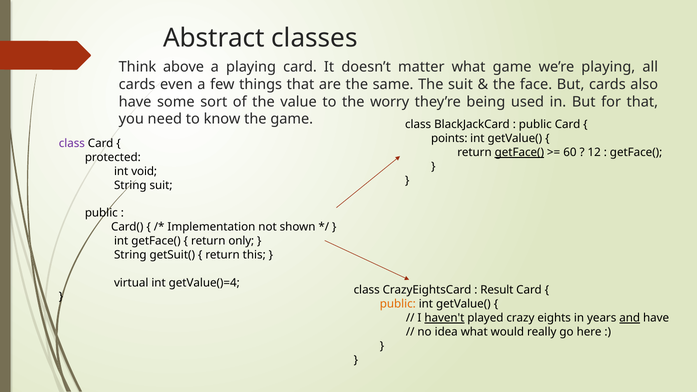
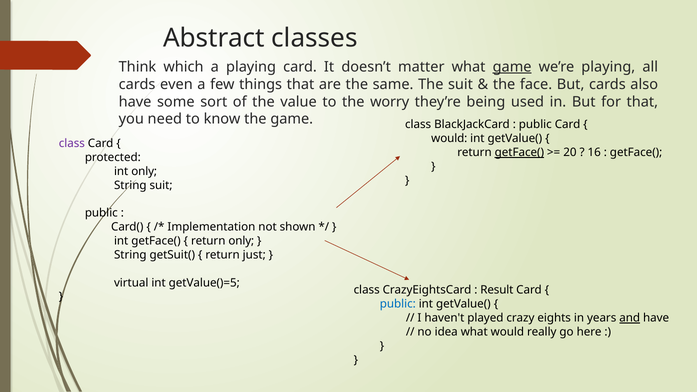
above: above -> which (183, 67)
game underline: none -> present (512, 67)
points: points -> would (449, 139)
60: 60 -> 20 (570, 152)
12: 12 -> 16 (594, 152)
int void: void -> only (144, 171)
this: this -> just (254, 255)
getValue()=4: getValue()=4 -> getValue()=5 (204, 283)
public colour: orange -> blue (398, 304)
haven't underline: present -> none (444, 318)
